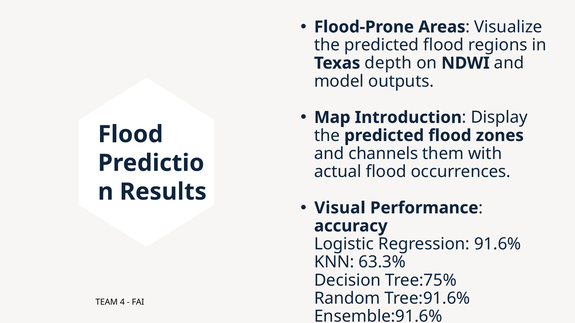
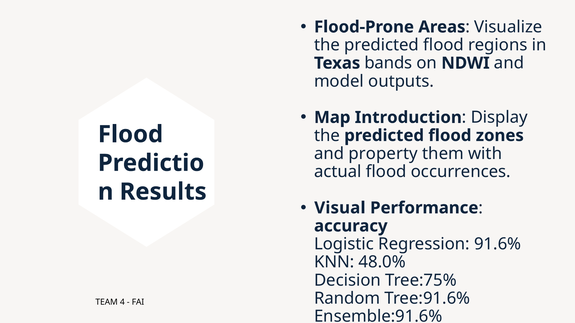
depth: depth -> bands (388, 63)
channels: channels -> property (383, 154)
63.3%: 63.3% -> 48.0% (382, 262)
